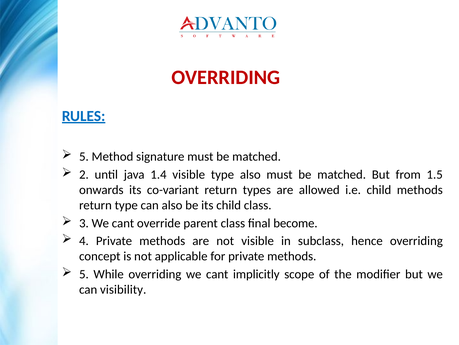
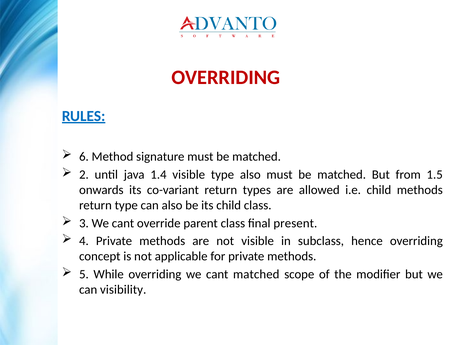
5: 5 -> 6 (84, 156)
become: become -> present (295, 223)
cant implicitly: implicitly -> matched (256, 274)
